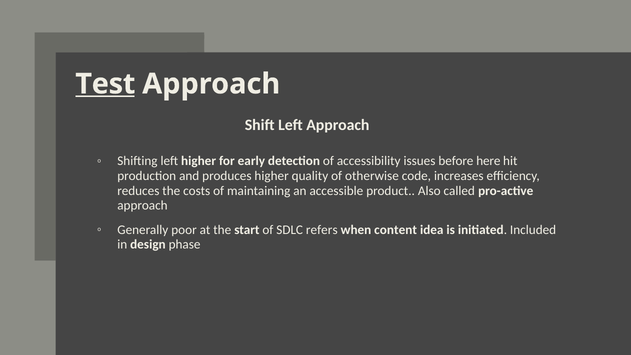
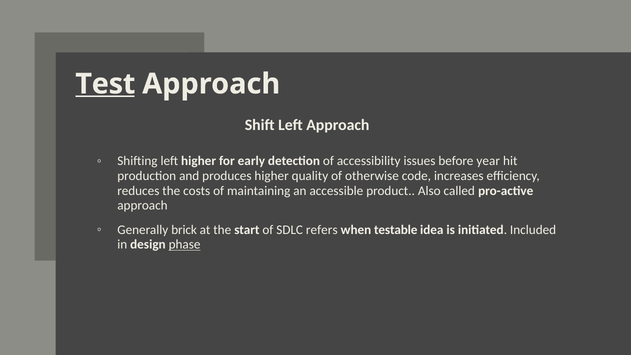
here: here -> year (488, 161)
poor: poor -> brick (184, 230)
content: content -> testable (396, 230)
phase underline: none -> present (185, 245)
